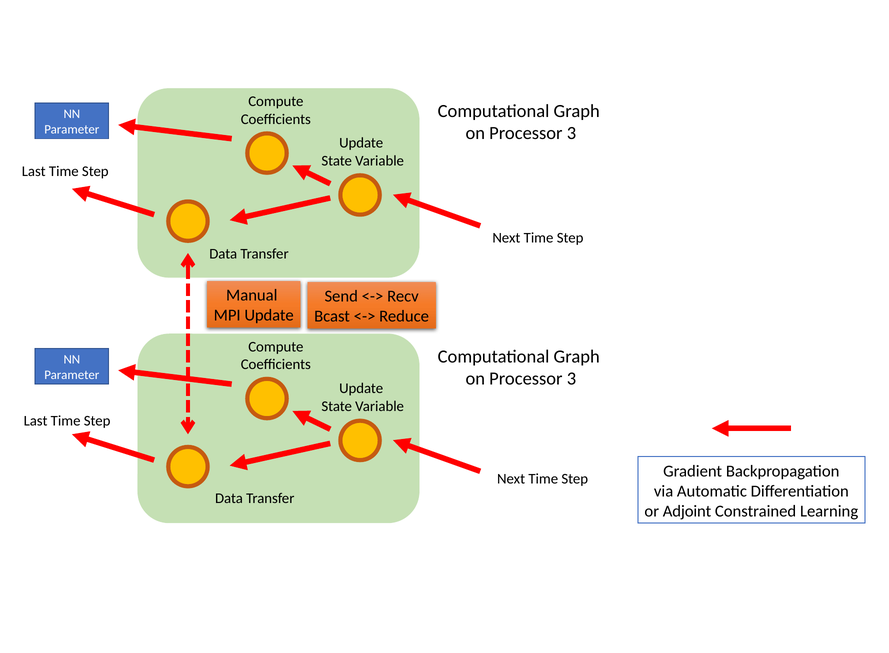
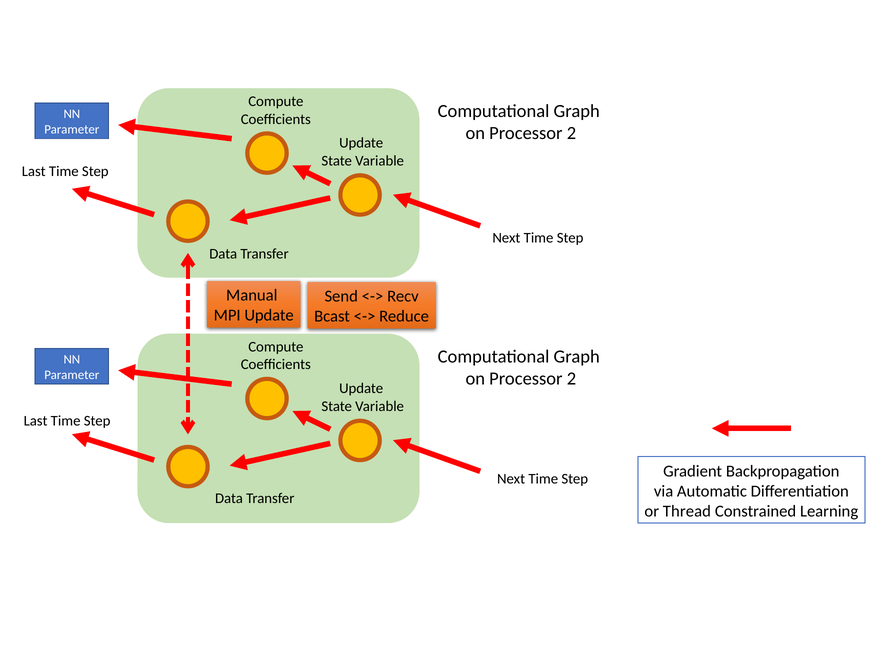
3: 3 -> 2 (571, 133)
3: 3 -> 2 (571, 379)
Adjoint: Adjoint -> Thread (687, 511)
